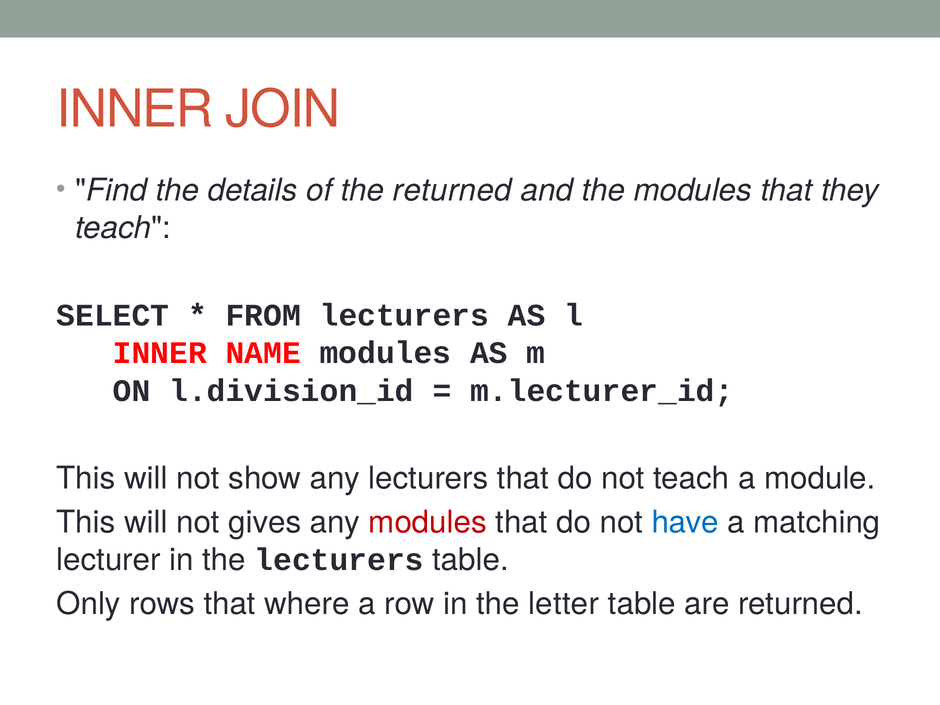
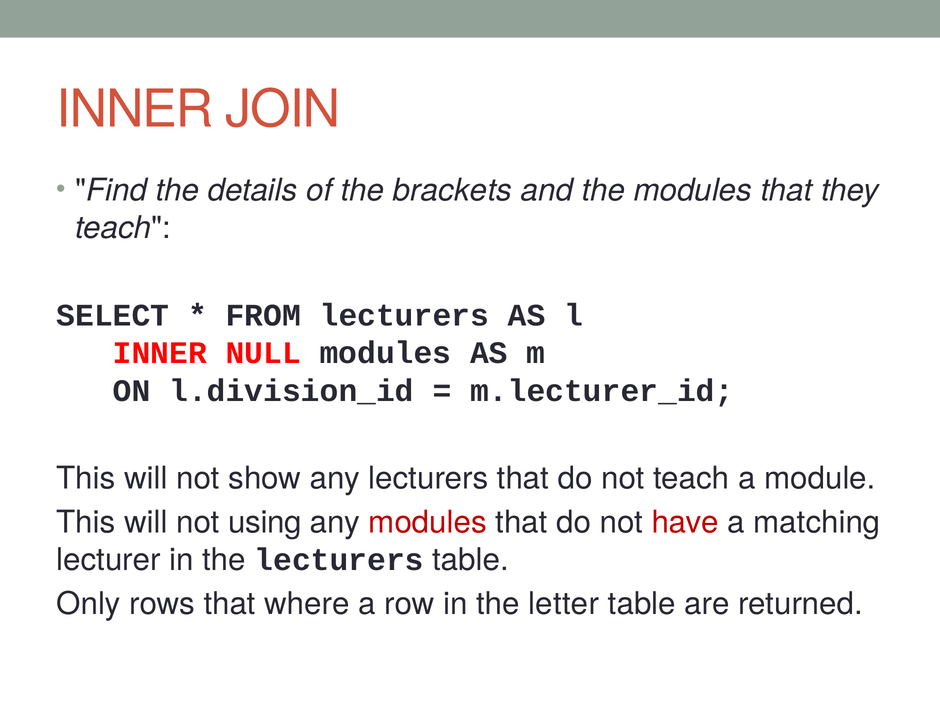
the returned: returned -> brackets (452, 190)
NAME: NAME -> NULL (263, 353)
gives: gives -> using (265, 522)
have colour: blue -> red (685, 522)
